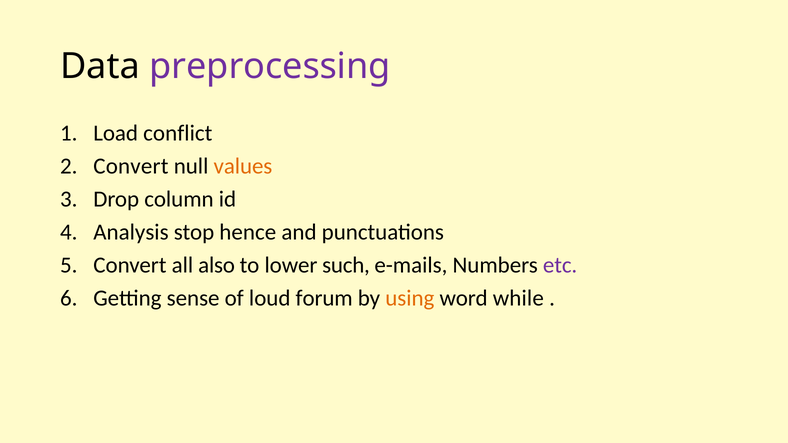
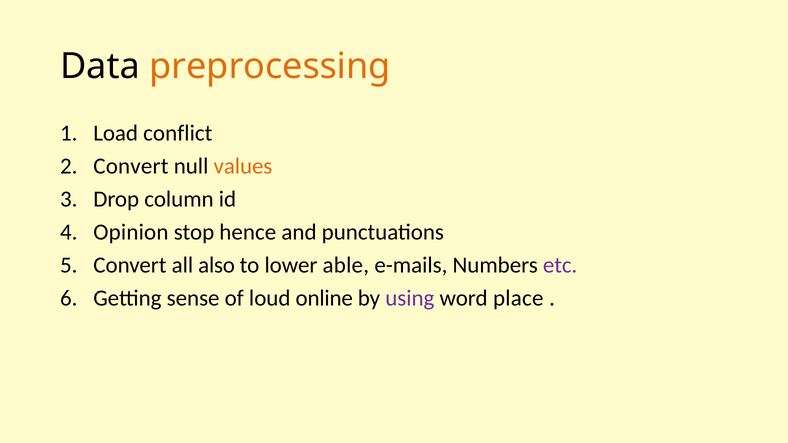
preprocessing colour: purple -> orange (270, 66)
Analysis: Analysis -> Opinion (131, 232)
such: such -> able (346, 265)
forum: forum -> online (324, 298)
using colour: orange -> purple (410, 298)
while: while -> place (518, 298)
